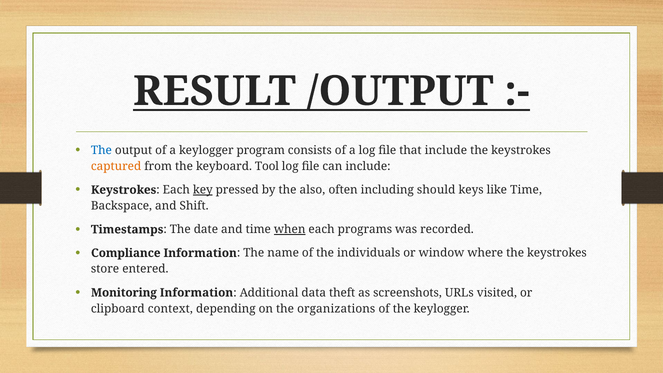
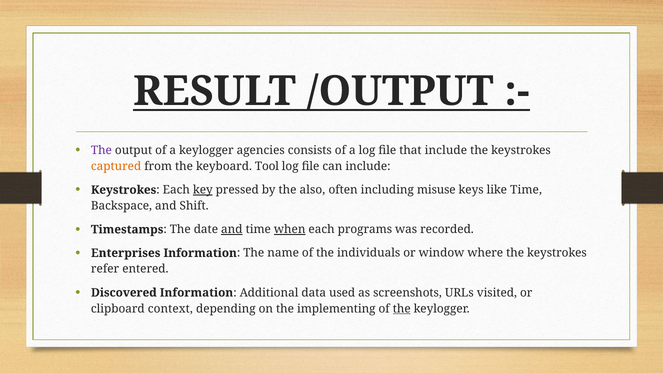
The colour: blue -> purple (101, 150)
program: program -> agencies (261, 150)
should: should -> misuse (436, 190)
and underline: none -> present (232, 229)
Compliance: Compliance -> Enterprises (126, 253)
store: store -> refer (105, 269)
Monitoring: Monitoring -> Discovered (124, 293)
theft: theft -> used (342, 293)
organizations: organizations -> implementing (336, 309)
the underline: none -> present (402, 309)
